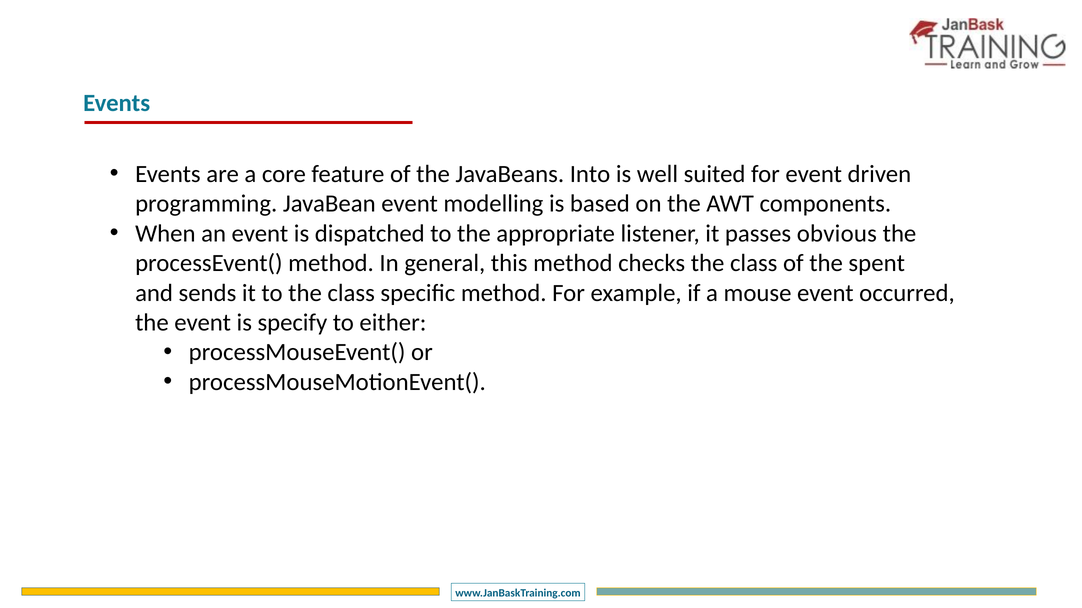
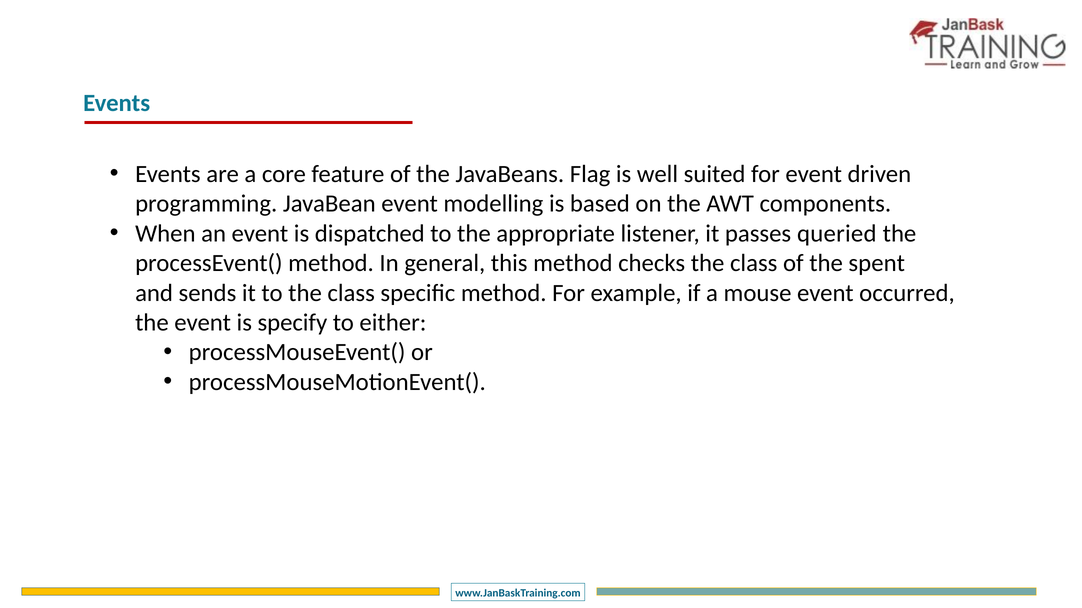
Into: Into -> Flag (590, 174)
obvious: obvious -> queried (837, 234)
